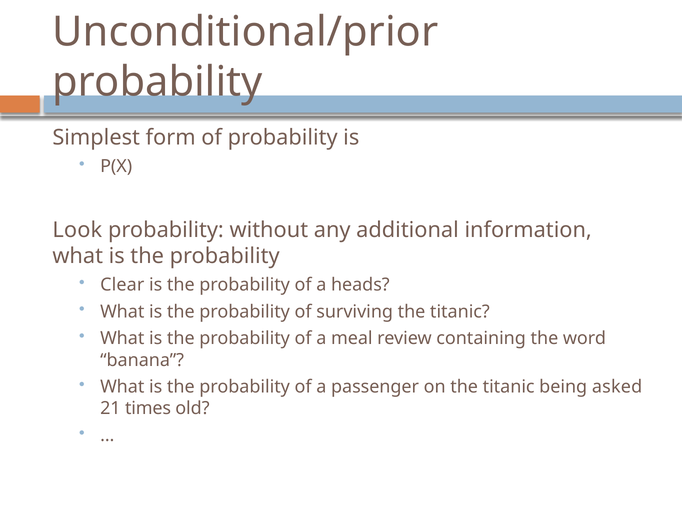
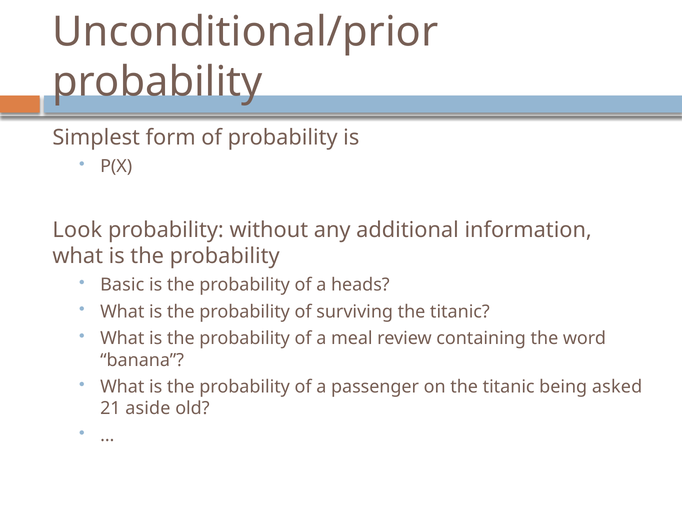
Clear: Clear -> Basic (122, 285)
times: times -> aside (148, 408)
